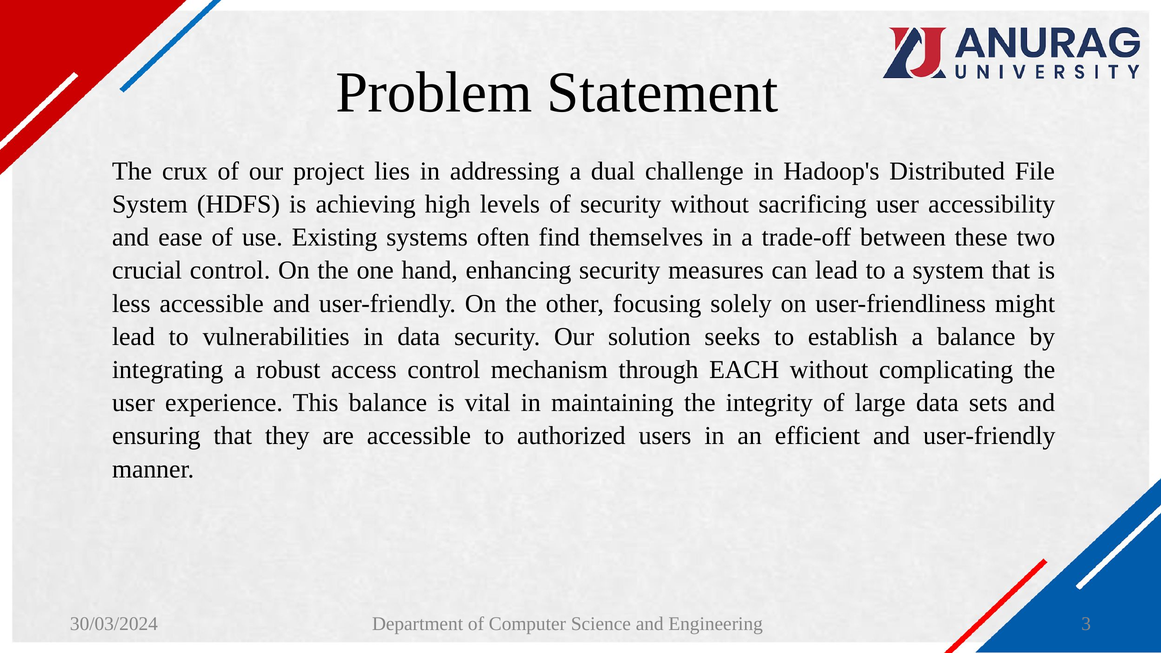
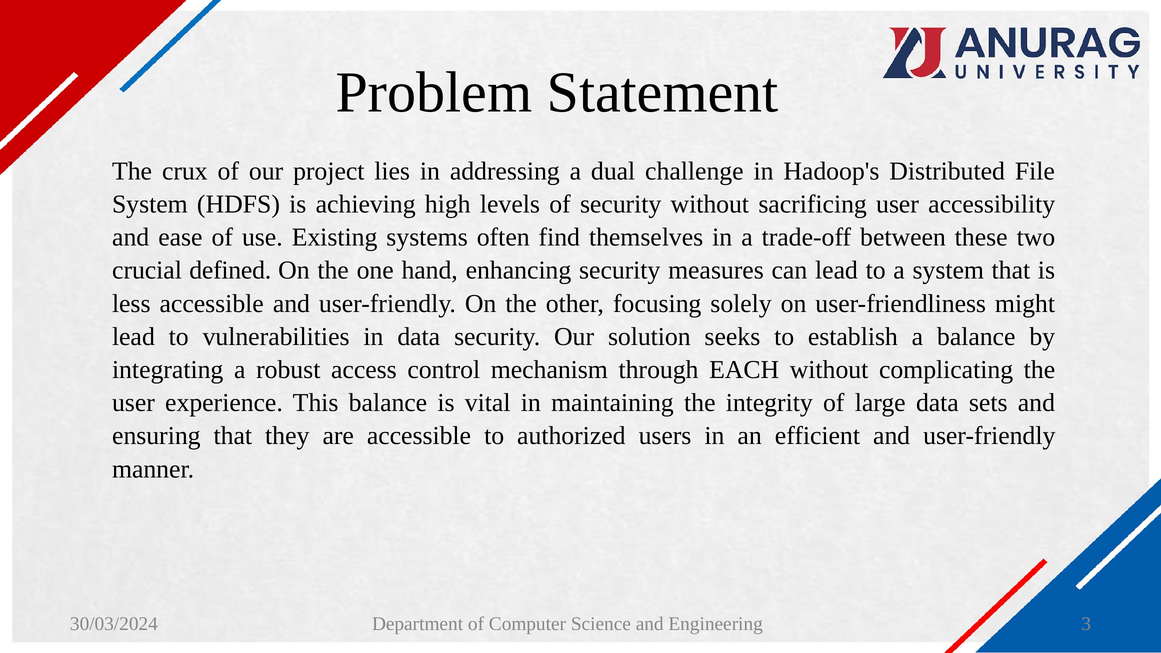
crucial control: control -> defined (230, 270)
